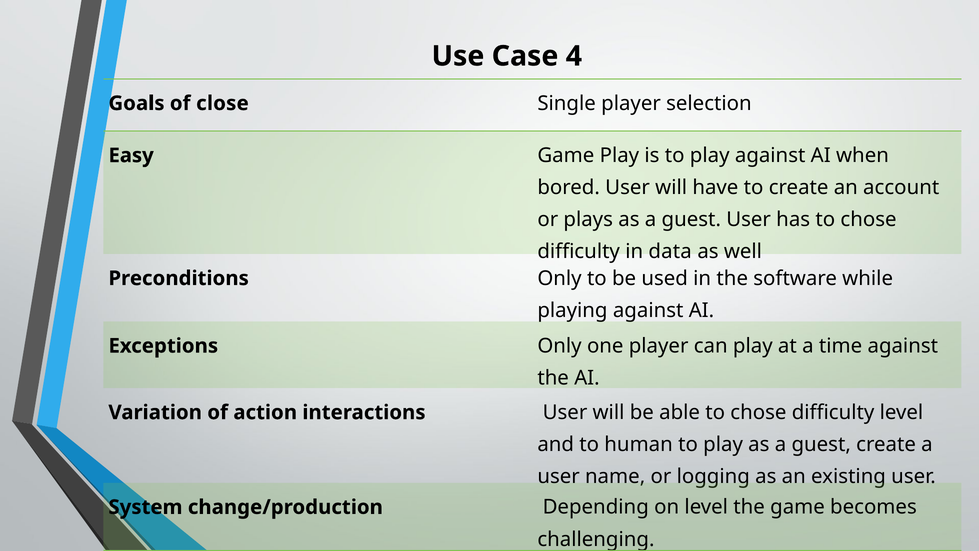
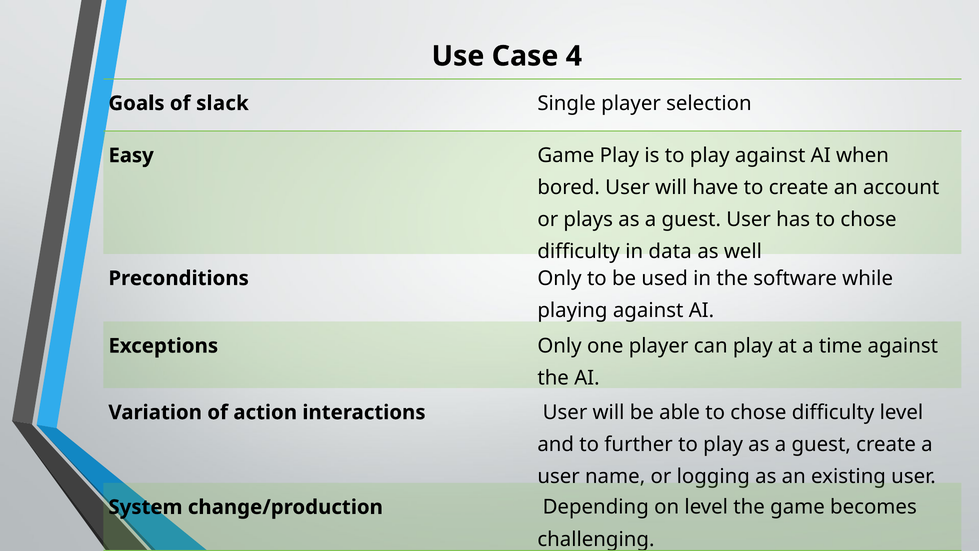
close: close -> slack (222, 103)
human: human -> further (639, 444)
